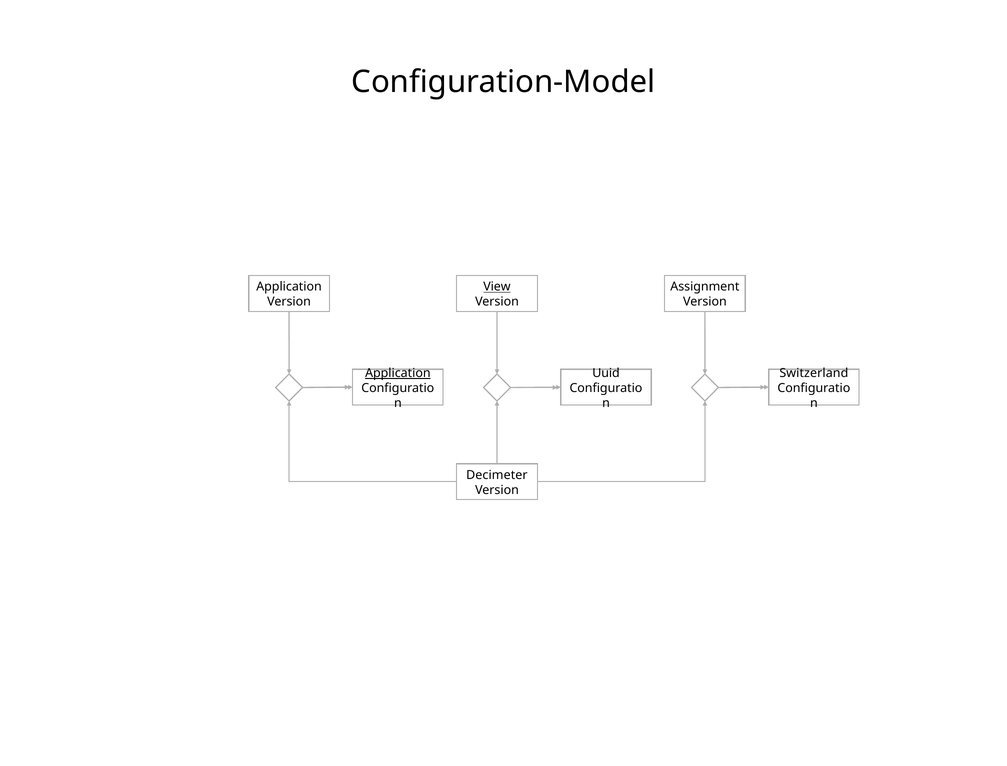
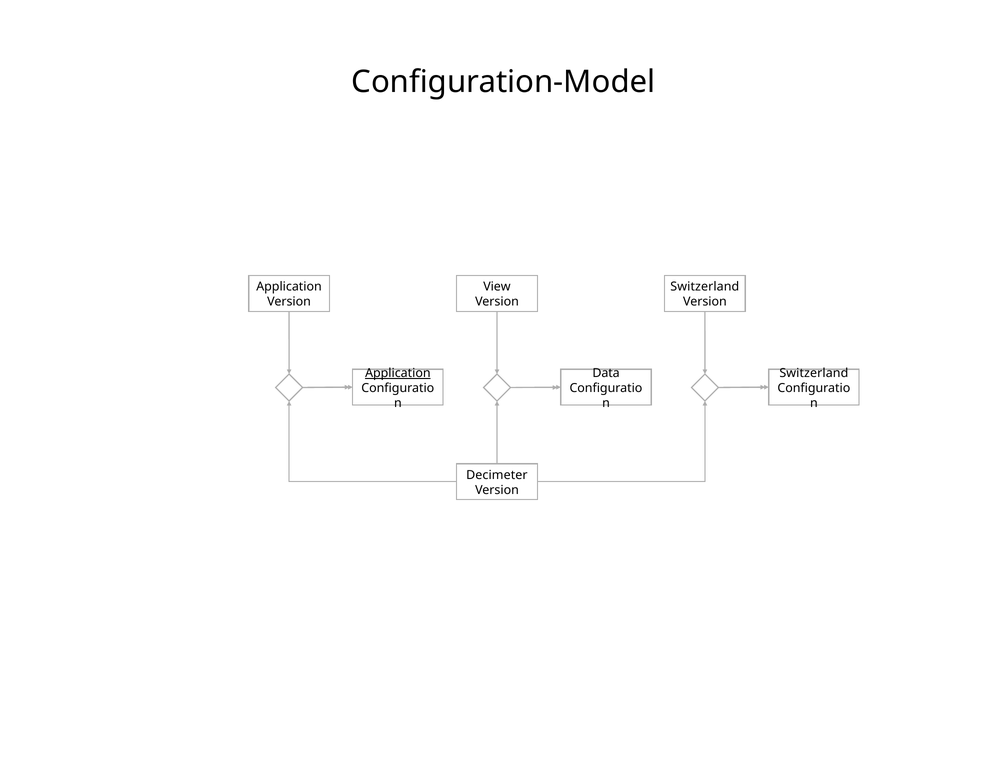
View underline: present -> none (497, 287)
Assignment: Assignment -> Switzerland (705, 287)
Uuid: Uuid -> Data (606, 373)
